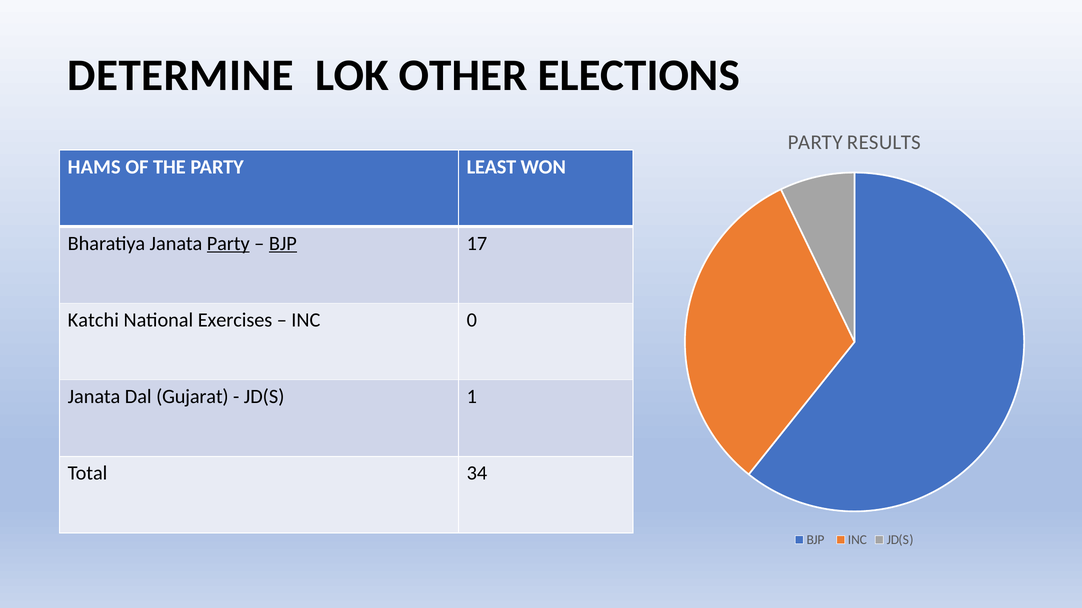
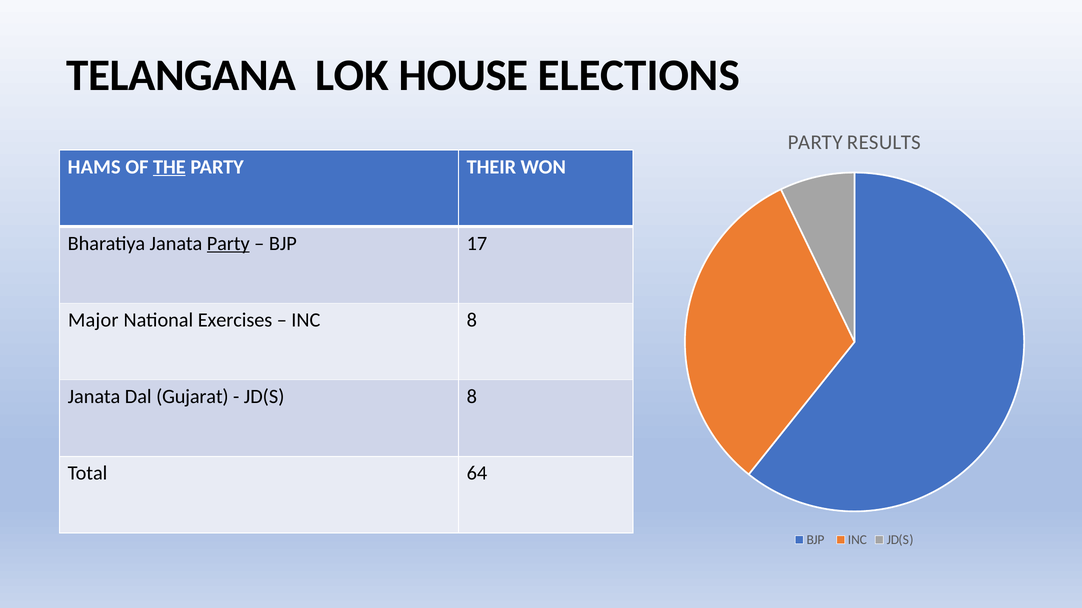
DETERMINE: DETERMINE -> TELANGANA (181, 76)
OTHER: OTHER -> HOUSE (464, 76)
THE underline: none -> present (169, 167)
LEAST: LEAST -> THEIR (491, 167)
BJP underline: present -> none (283, 244)
Katchi: Katchi -> Major (93, 320)
INC 0: 0 -> 8 (472, 320)
JD(S 1: 1 -> 8 (472, 397)
34: 34 -> 64 (477, 473)
